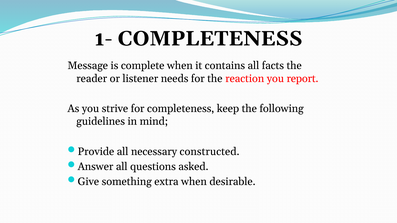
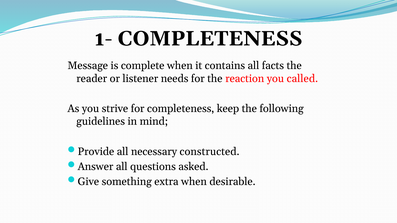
report: report -> called (302, 79)
